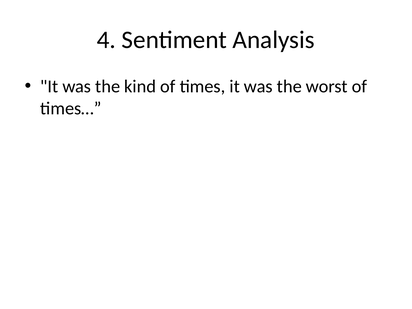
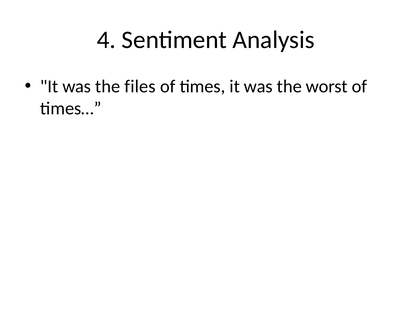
kind: kind -> files (140, 86)
